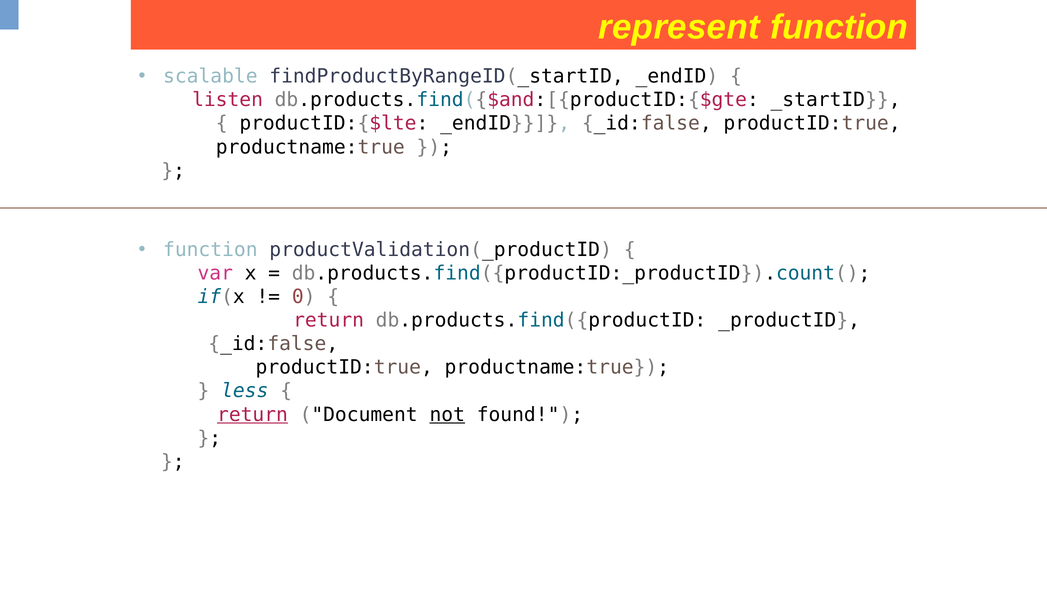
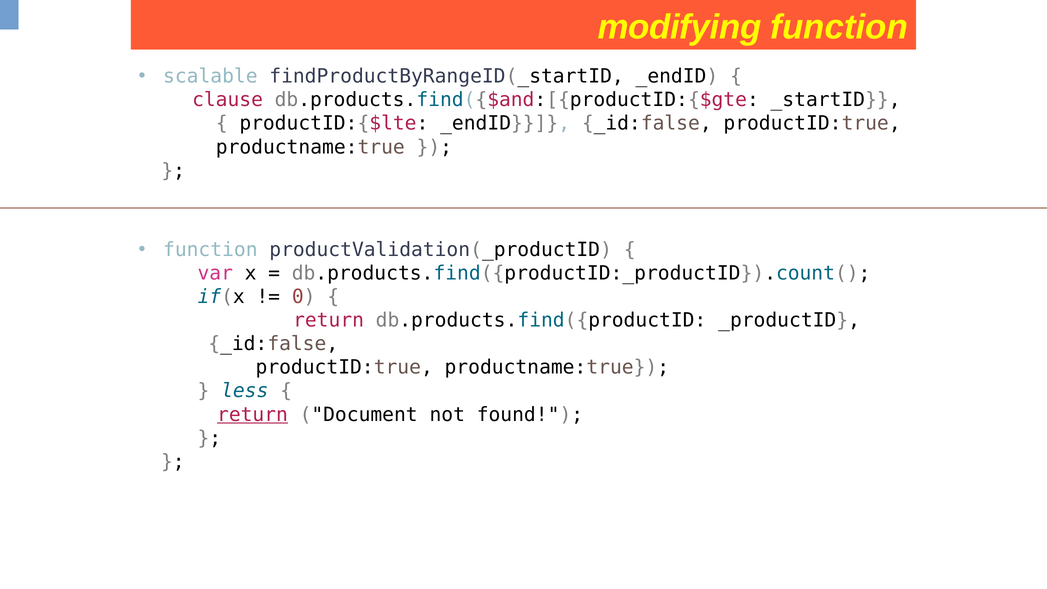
represent: represent -> modifying (679, 27)
listen: listen -> clause (228, 100)
not underline: present -> none (447, 415)
